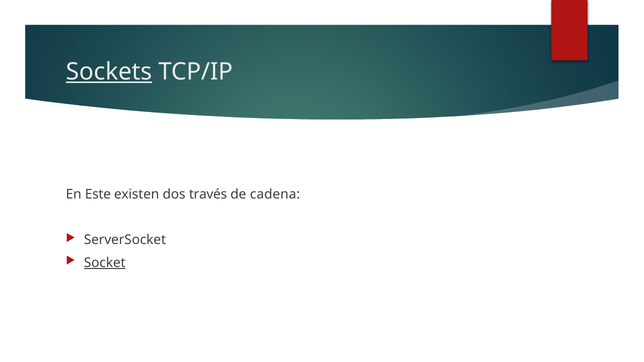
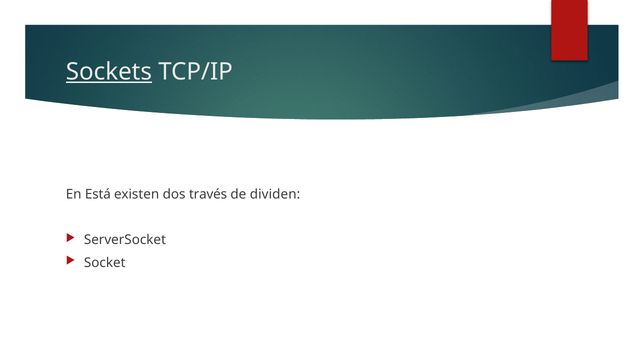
Este: Este -> Está (98, 194)
cadena: cadena -> dividen (275, 194)
Socket underline: present -> none (105, 263)
